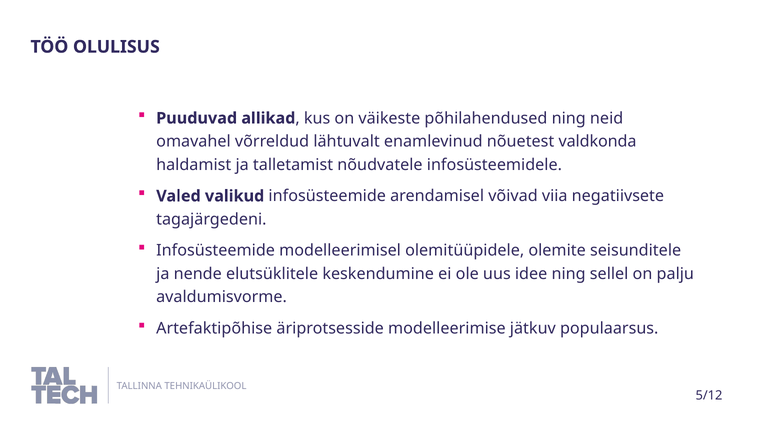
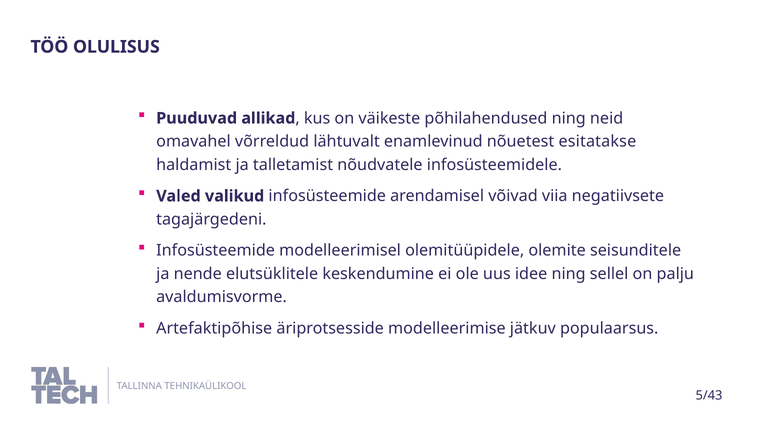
valdkonda: valdkonda -> esitatakse (597, 141)
5/12: 5/12 -> 5/43 (709, 395)
